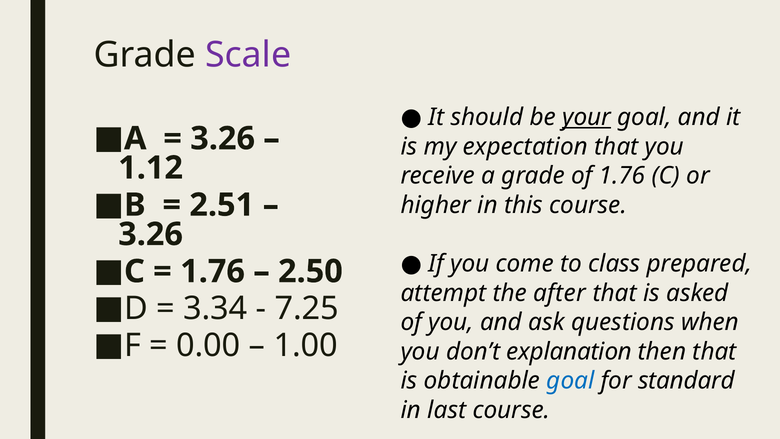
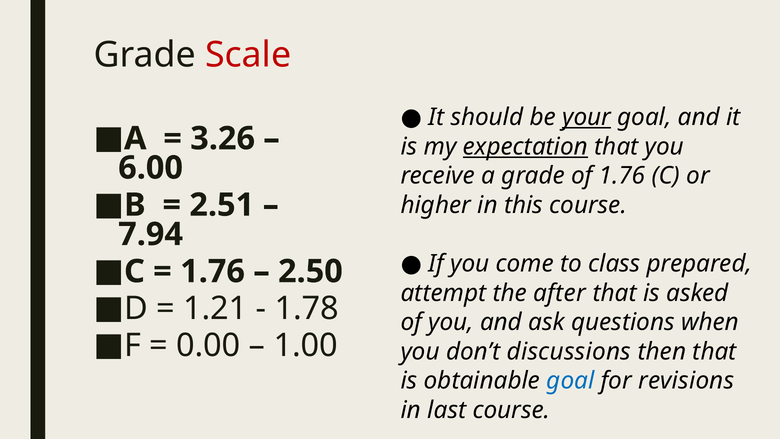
Scale colour: purple -> red (248, 55)
expectation underline: none -> present (525, 147)
1.12: 1.12 -> 6.00 (151, 168)
3.26: 3.26 -> 7.94 (151, 234)
3.34: 3.34 -> 1.21 (215, 308)
7.25: 7.25 -> 1.78 (307, 308)
explanation: explanation -> discussions (569, 351)
standard: standard -> revisions (686, 381)
